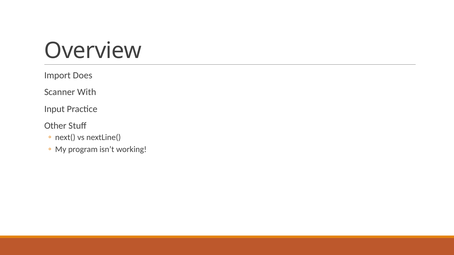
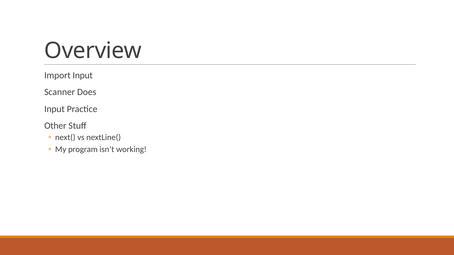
Import Does: Does -> Input (83, 75)
With: With -> Does (87, 92)
